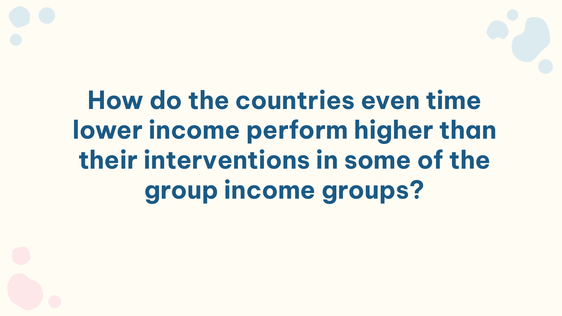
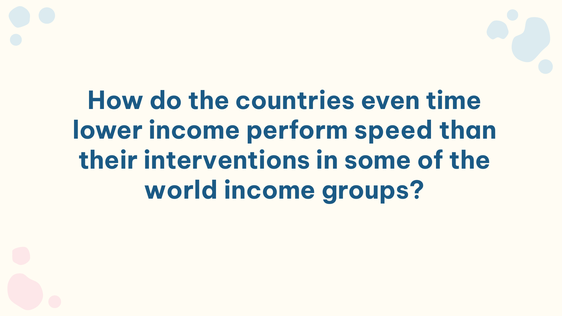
higher: higher -> speed (394, 131)
group: group -> world (181, 191)
